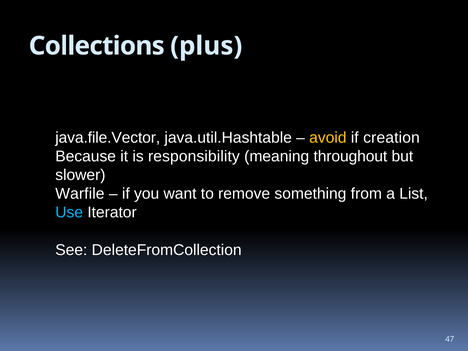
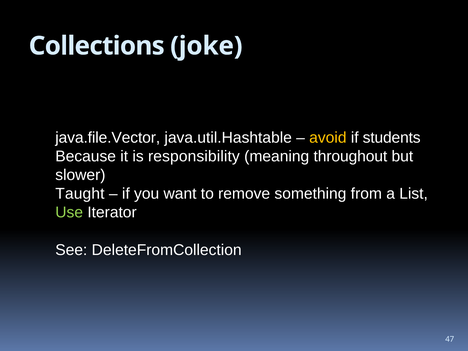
plus: plus -> joke (206, 46)
creation: creation -> students (392, 138)
Warfile: Warfile -> Taught (80, 194)
Use colour: light blue -> light green (69, 212)
